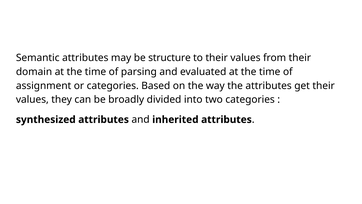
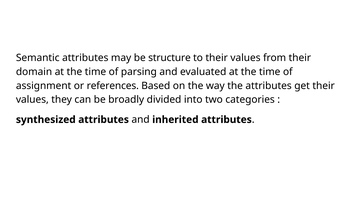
or categories: categories -> references (113, 86)
